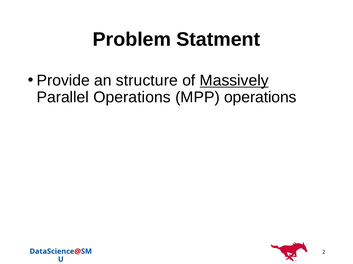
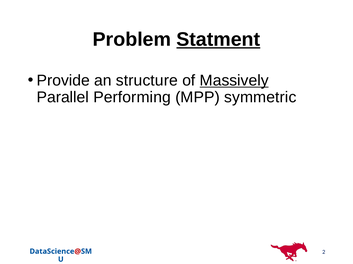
Statment underline: none -> present (218, 40)
Parallel Operations: Operations -> Performing (132, 98)
MPP operations: operations -> symmetric (260, 98)
